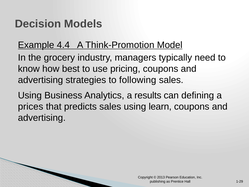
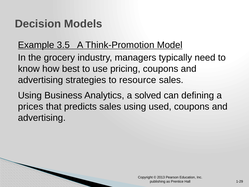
4.4: 4.4 -> 3.5 (63, 45)
following: following -> resource (138, 80)
results: results -> solved (148, 95)
learn: learn -> used (160, 106)
